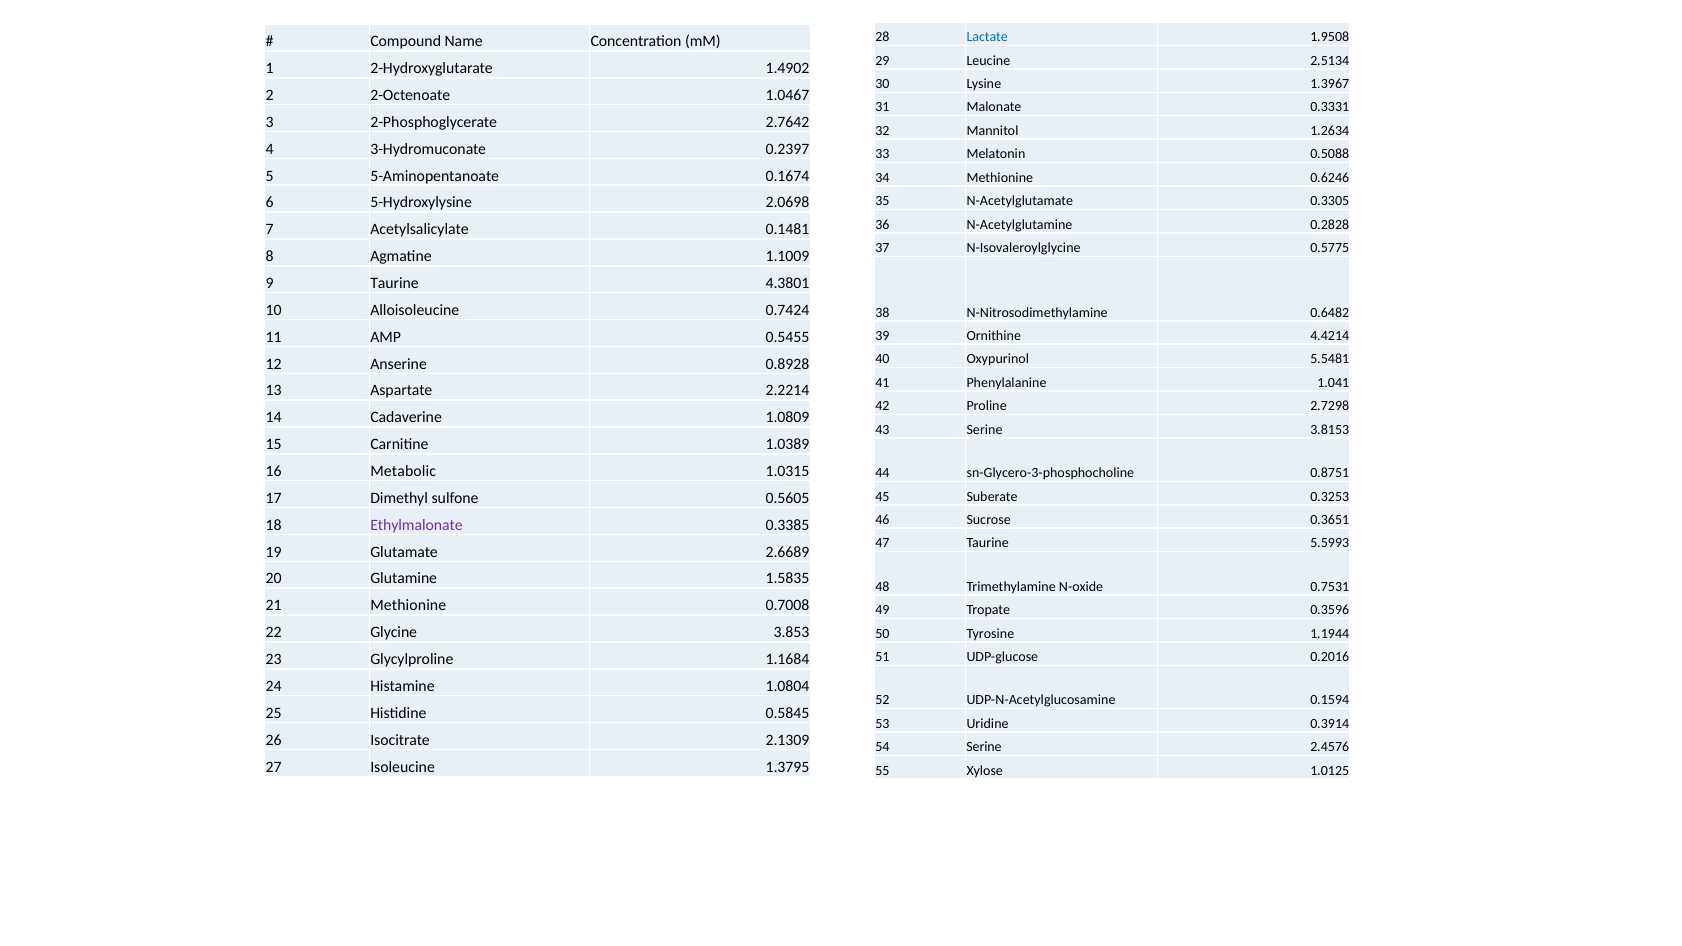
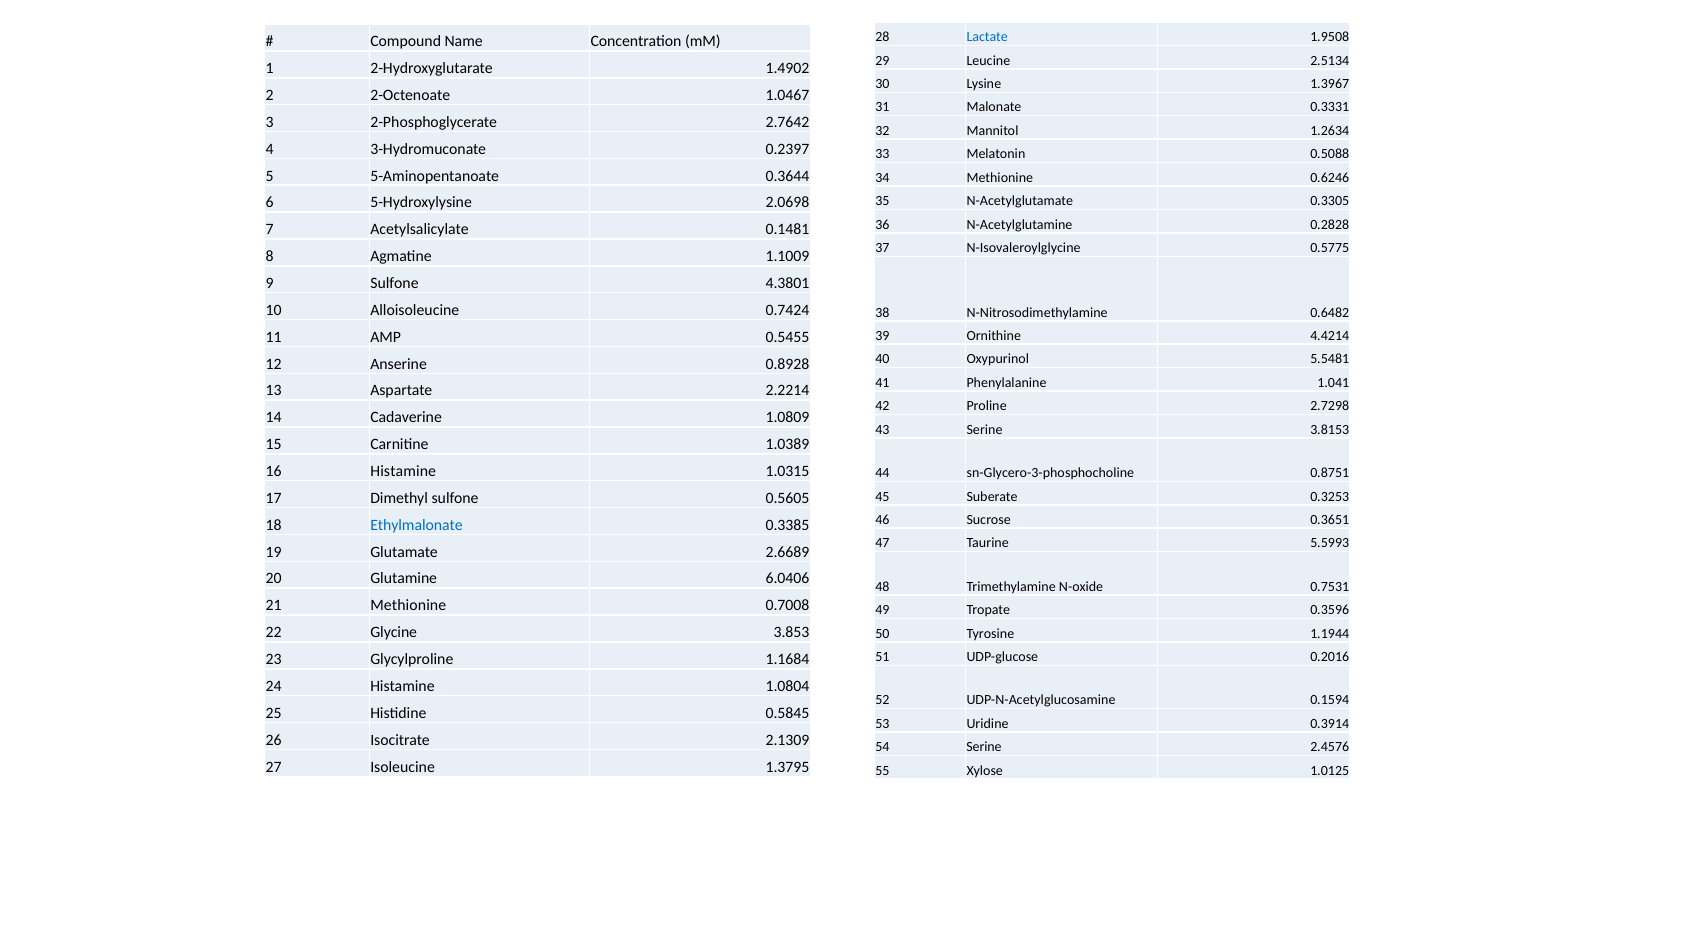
0.1674: 0.1674 -> 0.3644 (787, 176)
9 Taurine: Taurine -> Sulfone (394, 283)
16 Metabolic: Metabolic -> Histamine (403, 471)
Ethylmalonate colour: purple -> blue (416, 525)
1.5835: 1.5835 -> 6.0406 (787, 579)
